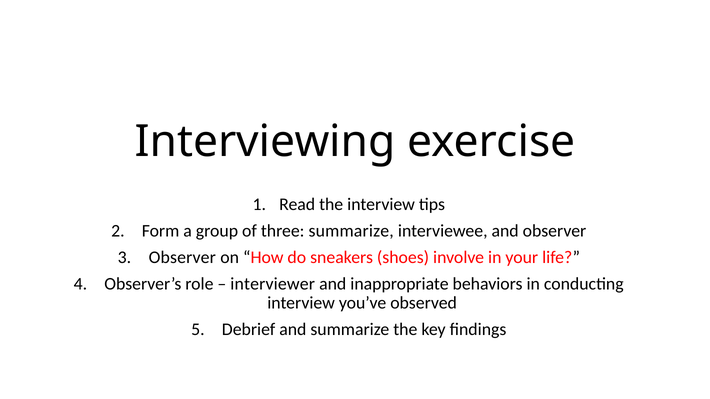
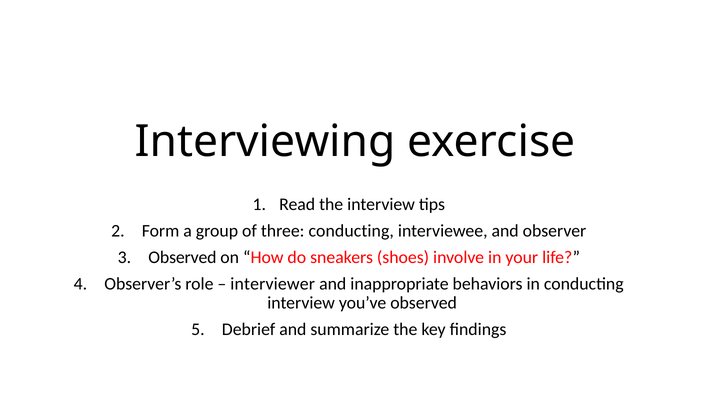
three summarize: summarize -> conducting (351, 231)
Observer: Observer -> Observed (182, 258)
